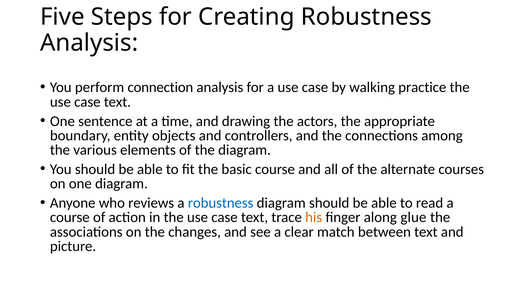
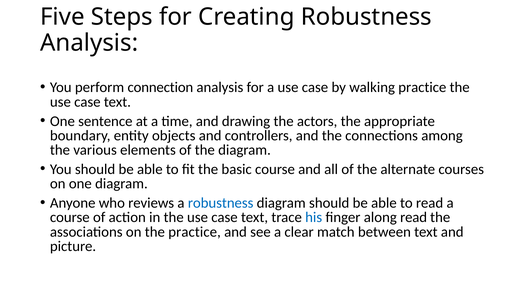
his colour: orange -> blue (314, 217)
along glue: glue -> read (414, 217)
the changes: changes -> practice (195, 232)
